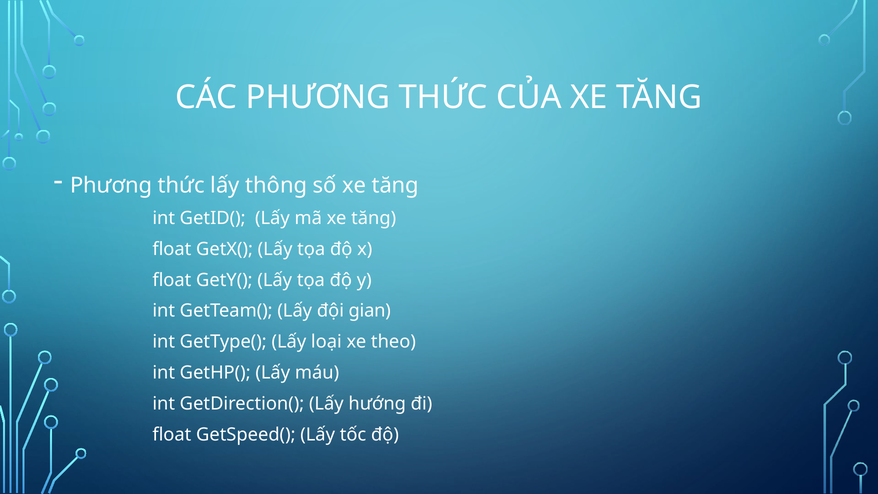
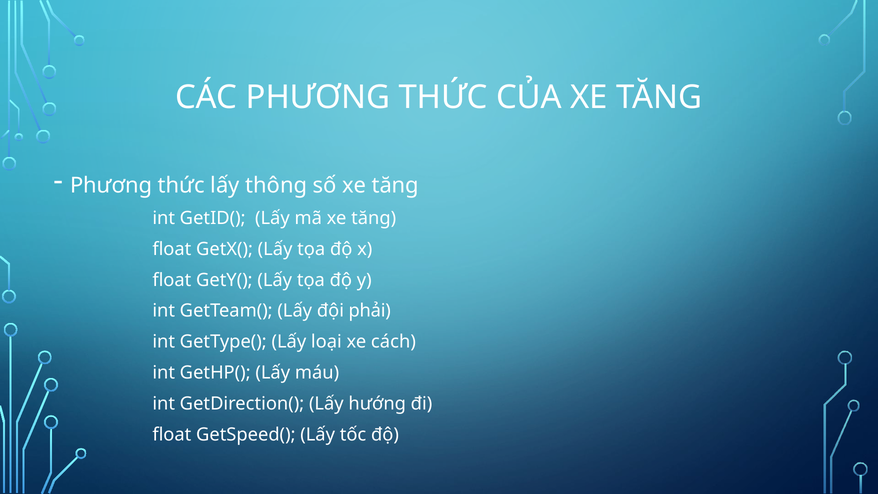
gian: gian -> phải (370, 311)
theo: theo -> cách (393, 342)
